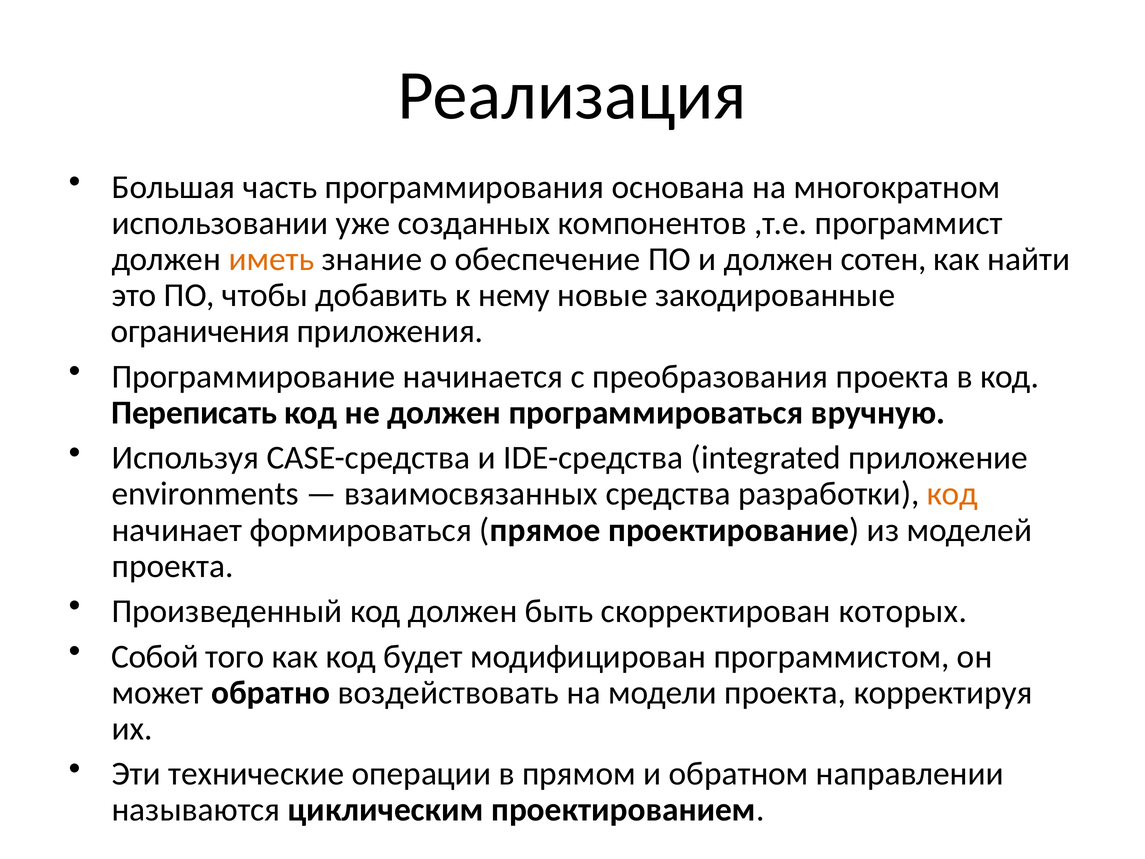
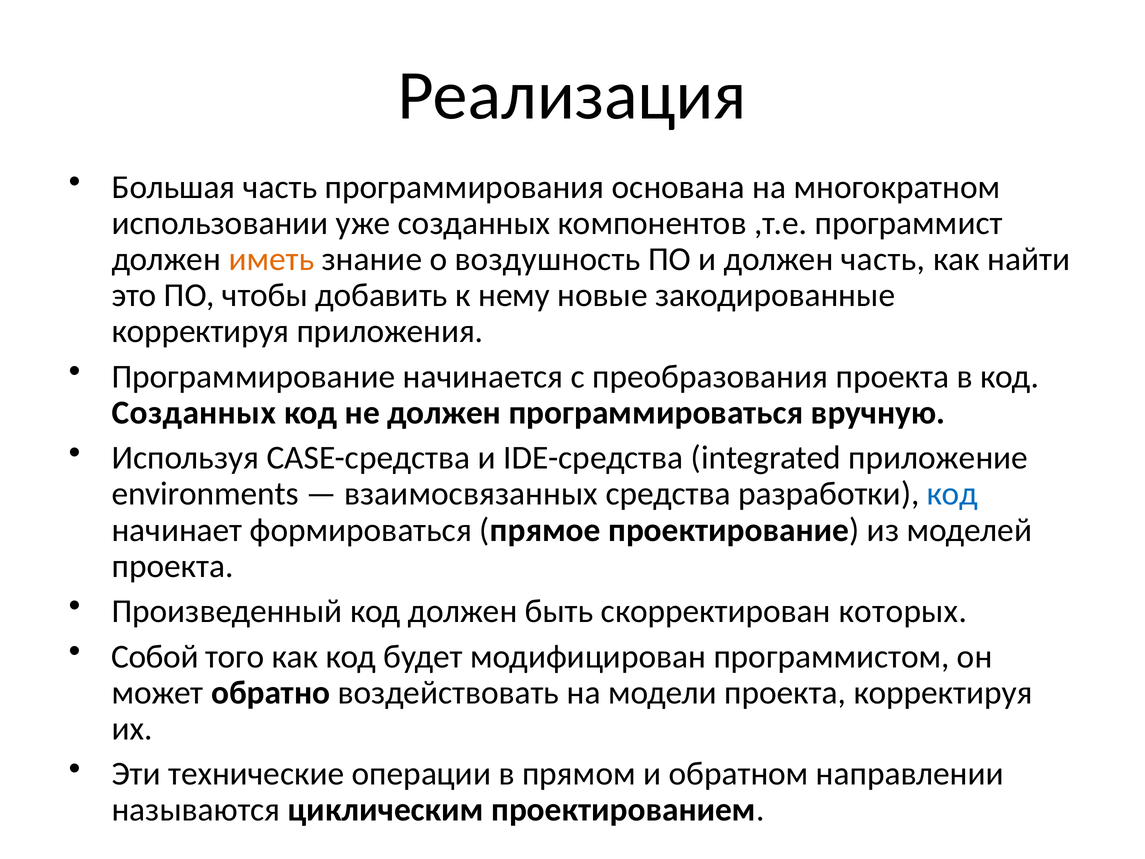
обеспечение: обеспечение -> воздушность (548, 259)
должен сотен: сотен -> часть (883, 259)
ограничения: ограничения -> корректируя (200, 331)
Переписать: Переписать -> Созданных (194, 412)
код colour: orange -> blue (952, 494)
